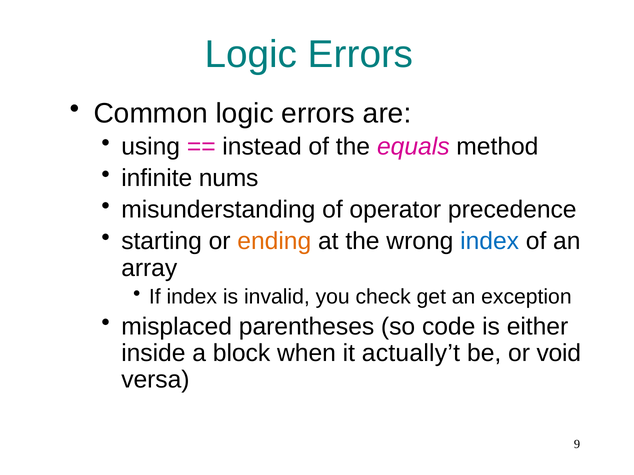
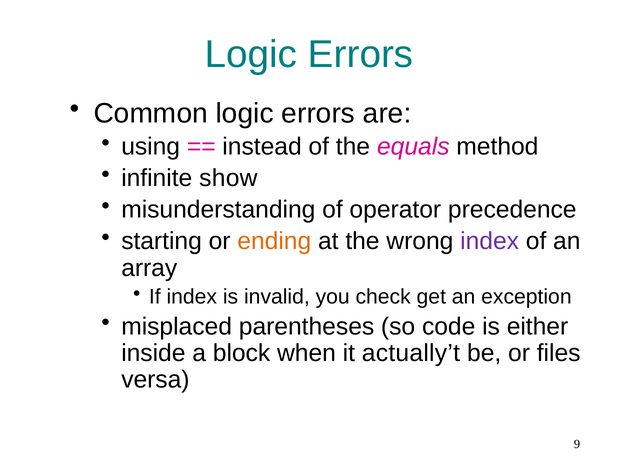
nums: nums -> show (228, 178)
index colour: blue -> purple (490, 242)
void: void -> files (559, 353)
